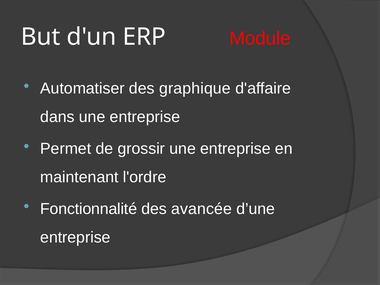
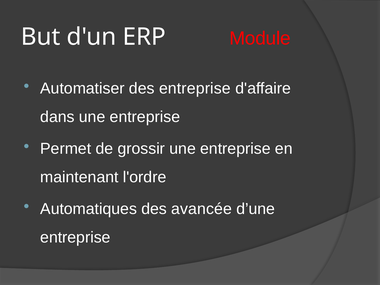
des graphique: graphique -> entreprise (195, 88)
Fonctionnalité: Fonctionnalité -> Automatiques (89, 209)
